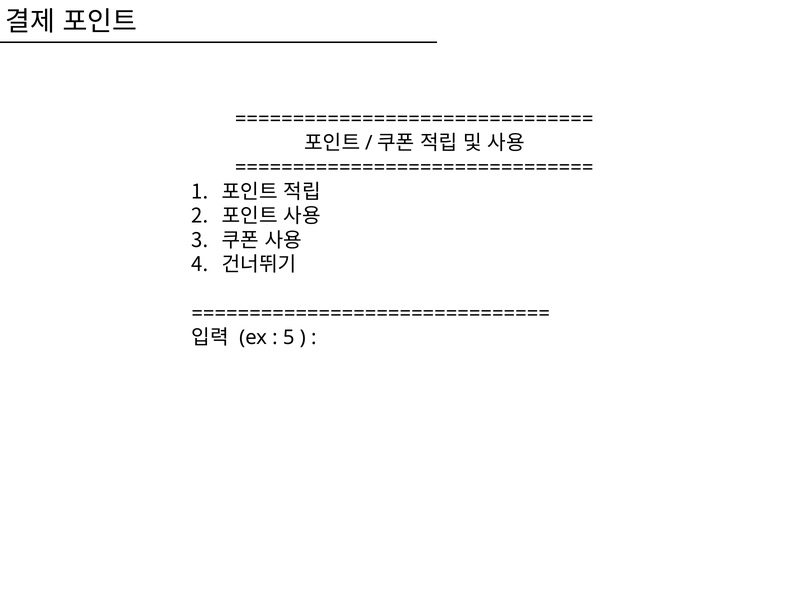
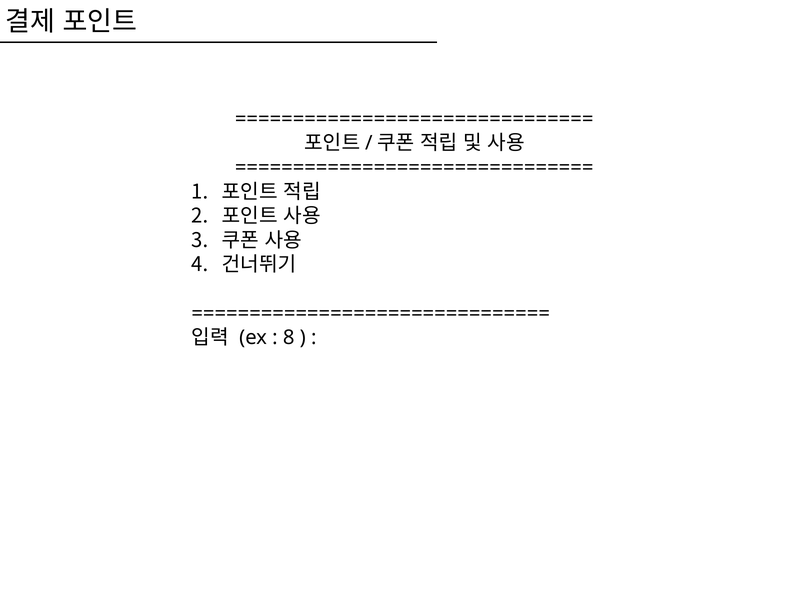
5: 5 -> 8 (289, 337)
